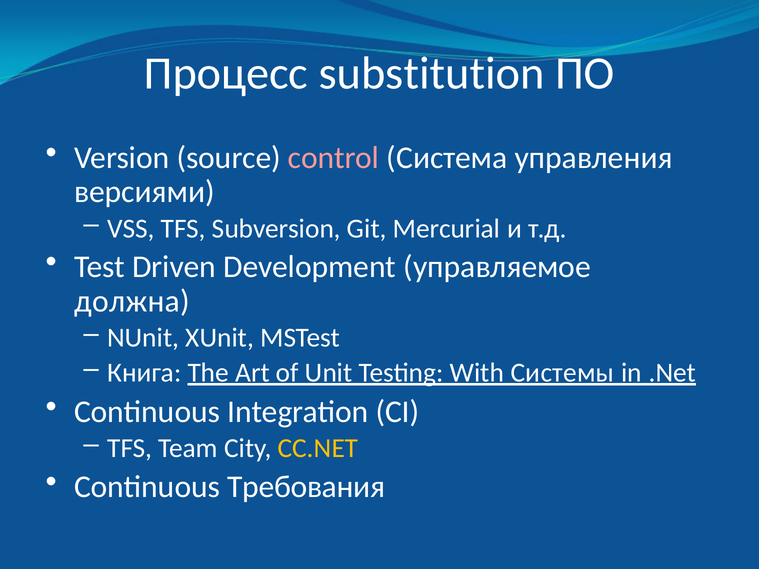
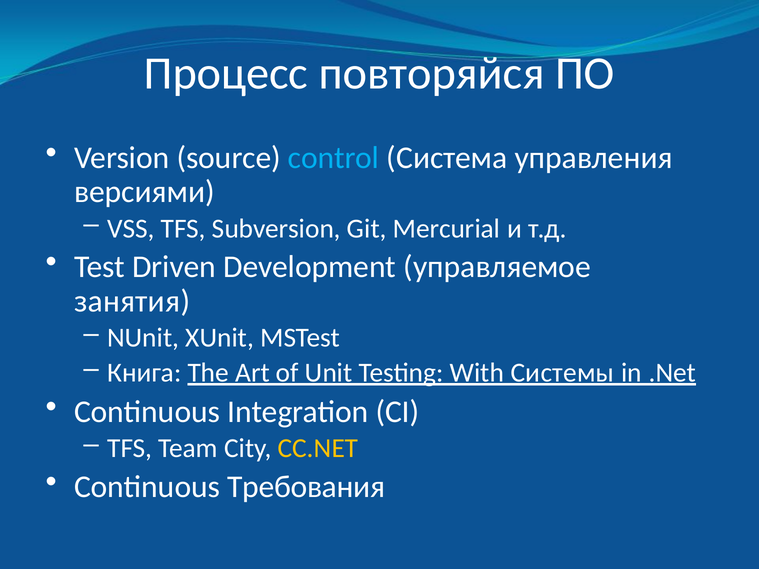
substitution: substitution -> повторяйся (432, 73)
control colour: pink -> light blue (334, 158)
должна: должна -> занятия (132, 301)
